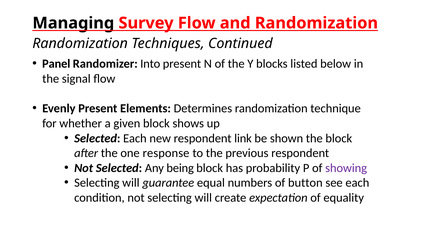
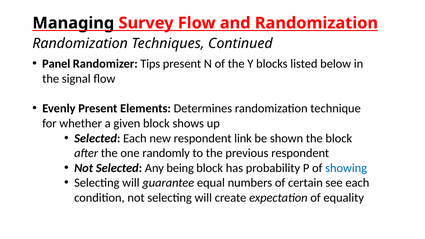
Into: Into -> Tips (150, 64)
response: response -> randomly (166, 153)
showing colour: purple -> blue (346, 168)
button: button -> certain (305, 183)
